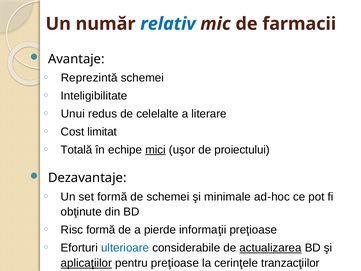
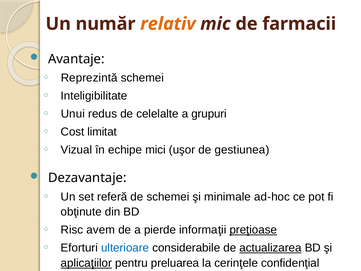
relativ colour: blue -> orange (168, 24)
literare: literare -> grupuri (209, 114)
Totală: Totală -> Vizual (76, 150)
mici underline: present -> none (155, 150)
proiectului: proiectului -> gestiunea (242, 150)
set formă: formă -> referă (112, 197)
Risc formă: formă -> avem (101, 230)
preţioase underline: none -> present (253, 230)
pentru preţioase: preţioase -> preluarea (175, 263)
tranzacţiilor: tranzacţiilor -> confidenţial (290, 263)
